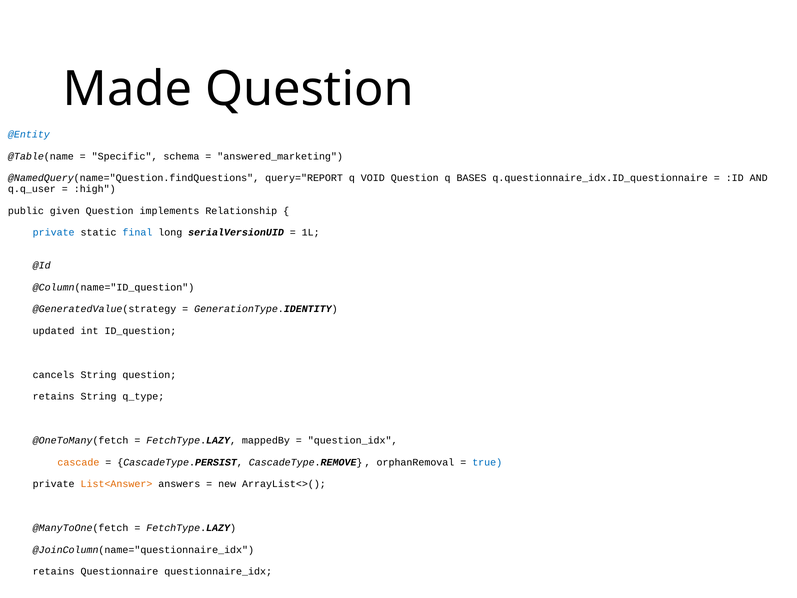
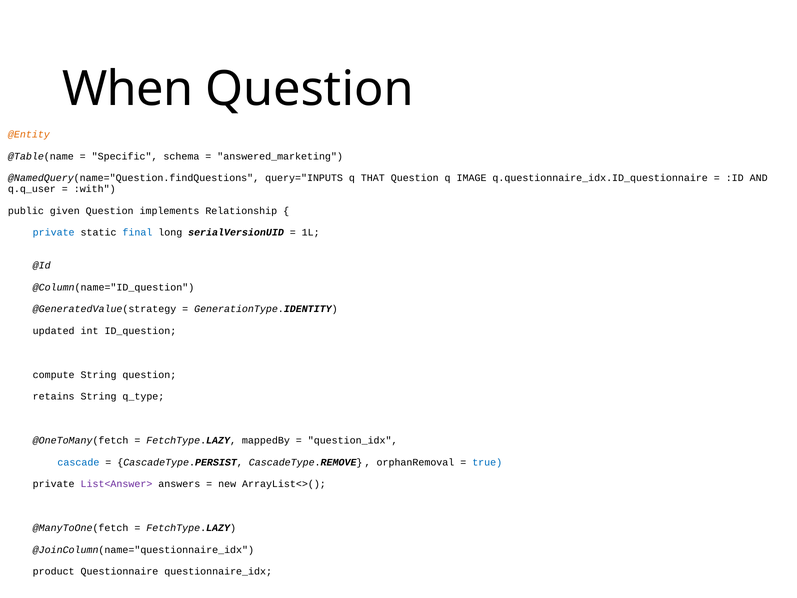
Made: Made -> When (128, 89)
@Entity colour: blue -> orange (29, 134)
query="REPORT: query="REPORT -> query="INPUTS (304, 178)
VOID: VOID -> THAT (373, 178)
BASES: BASES -> IMAGE (472, 178)
:high: :high -> :with (95, 189)
cancels: cancels -> compute (54, 375)
cascade colour: orange -> blue (78, 462)
List<Answer> colour: orange -> purple (116, 484)
retains: retains -> product (54, 571)
